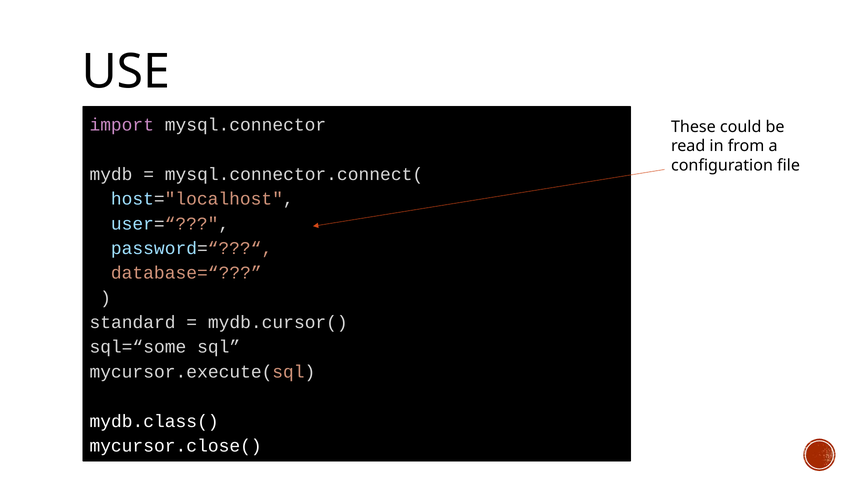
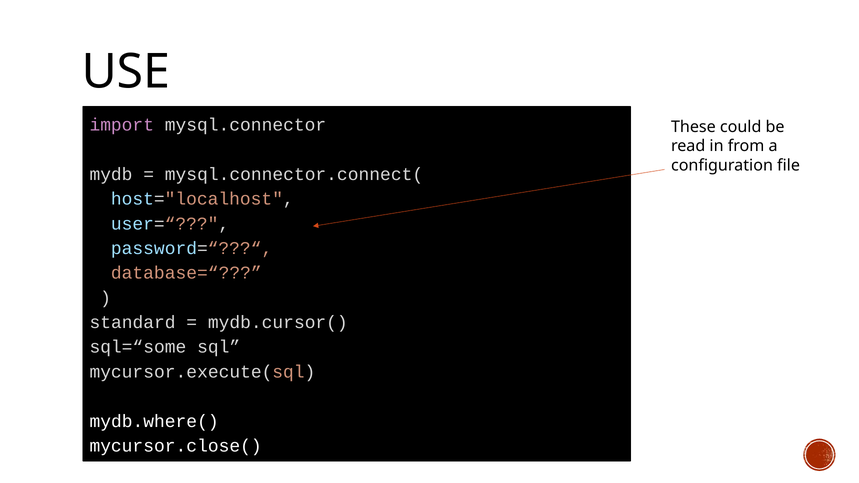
mydb.class(: mydb.class( -> mydb.where( (154, 421)
